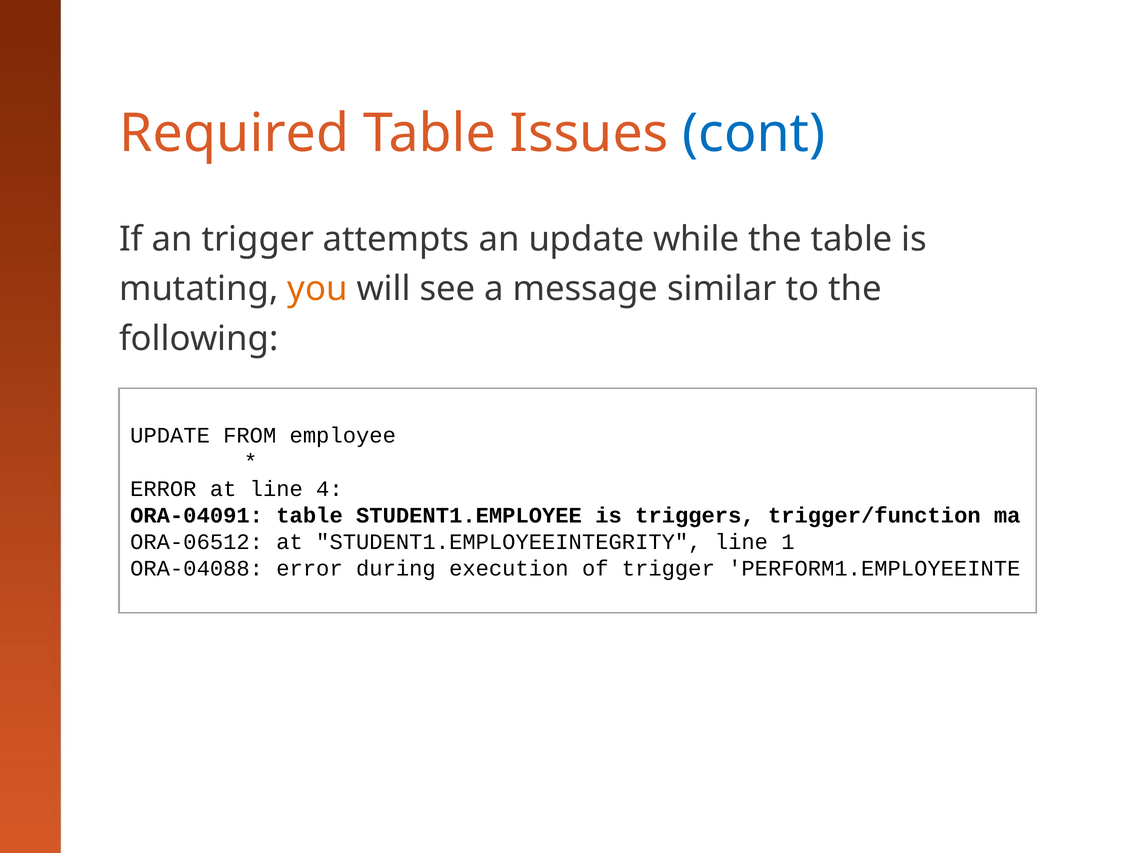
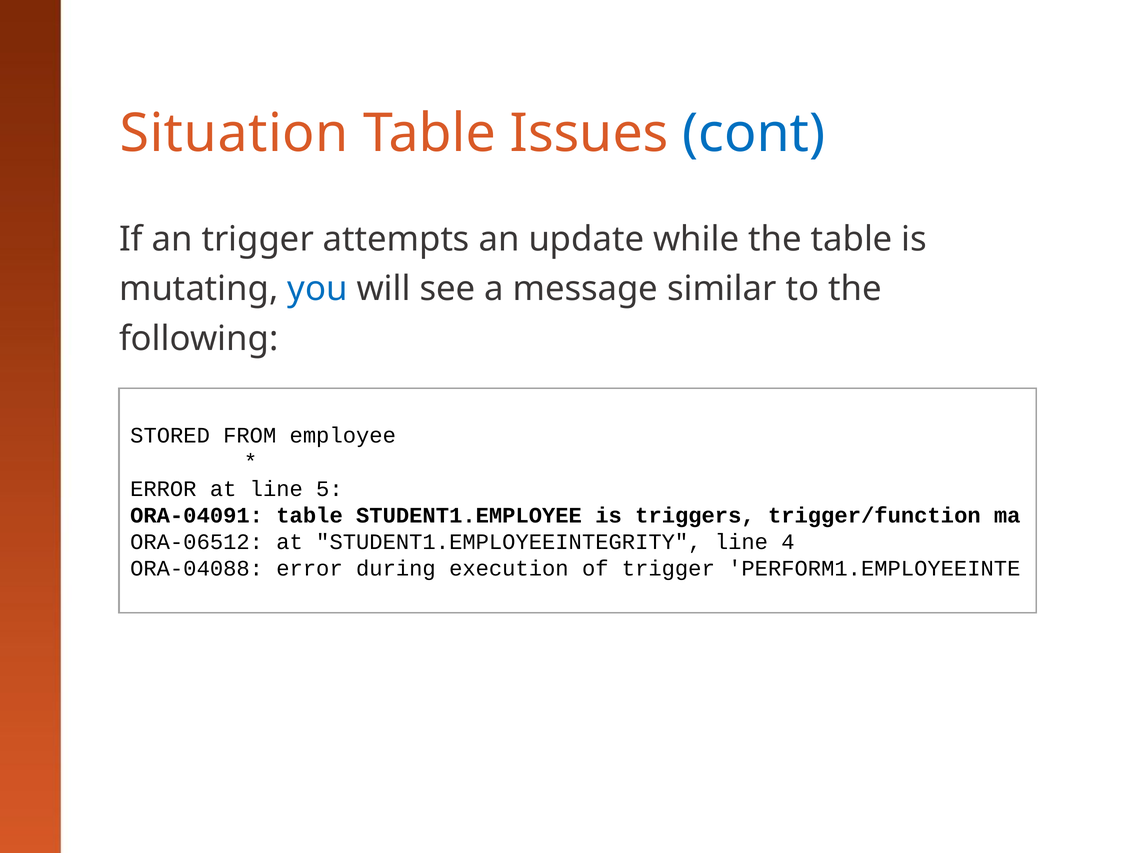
Required: Required -> Situation (234, 134)
you colour: orange -> blue (317, 289)
UPDATE: UPDATE -> STORED (170, 436)
4: 4 -> 5 (329, 489)
1: 1 -> 4 (788, 542)
